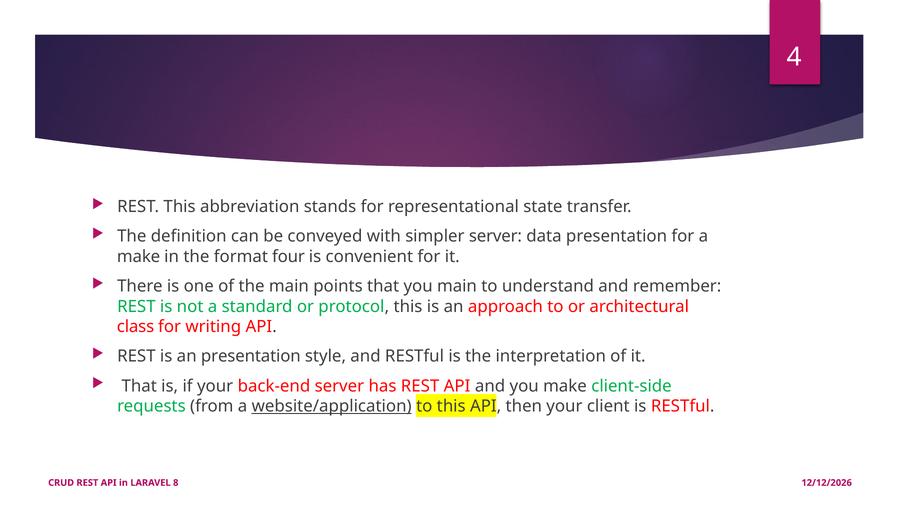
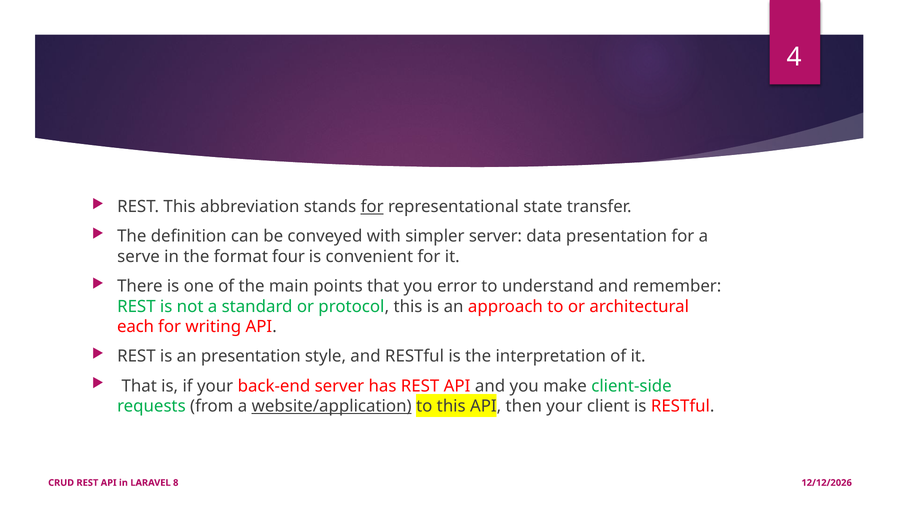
for underline: none -> present (372, 207)
make: make -> serve (139, 257)
you main: main -> error (457, 286)
class: class -> each (136, 327)
